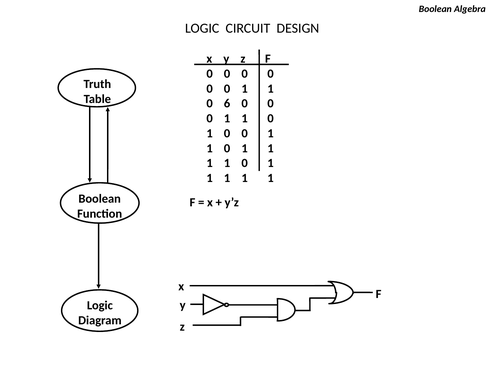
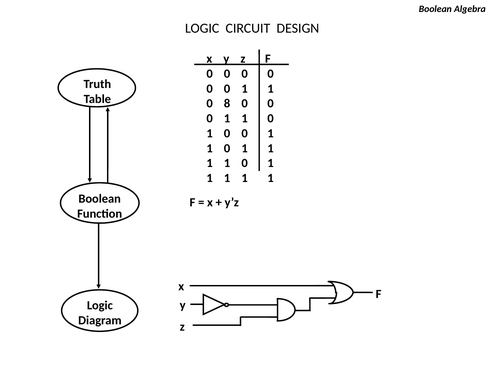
6: 6 -> 8 (227, 104)
